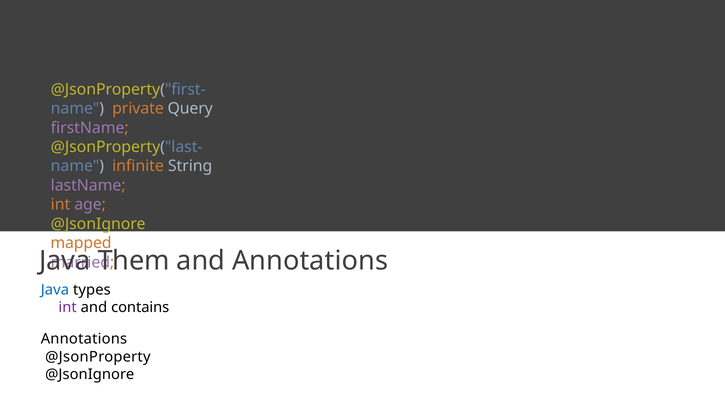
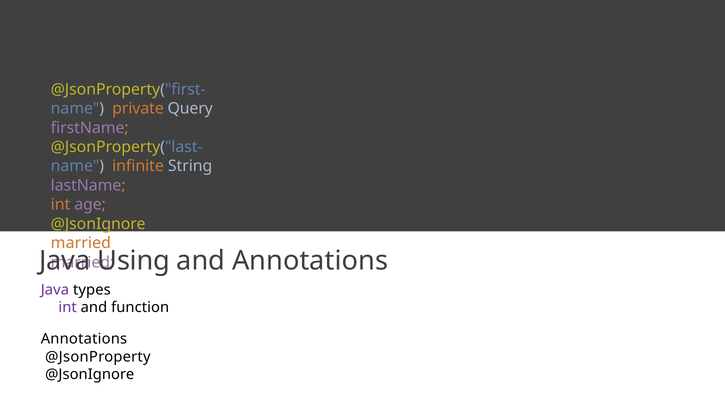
mapped: mapped -> married (81, 243)
Them: Them -> Using (134, 261)
Java colour: blue -> purple (55, 290)
contains: contains -> function (140, 307)
